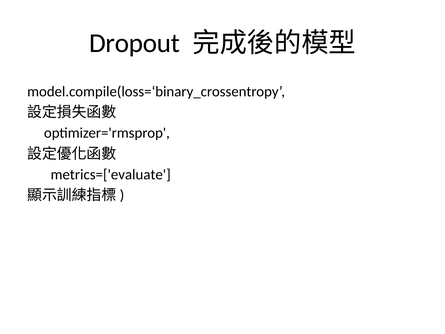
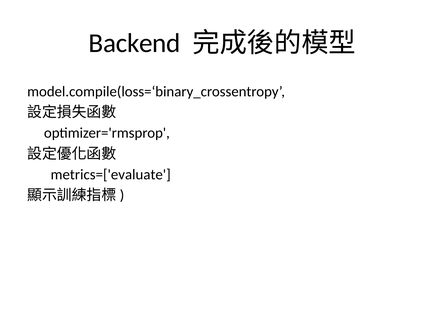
Dropout: Dropout -> Backend (135, 43)
